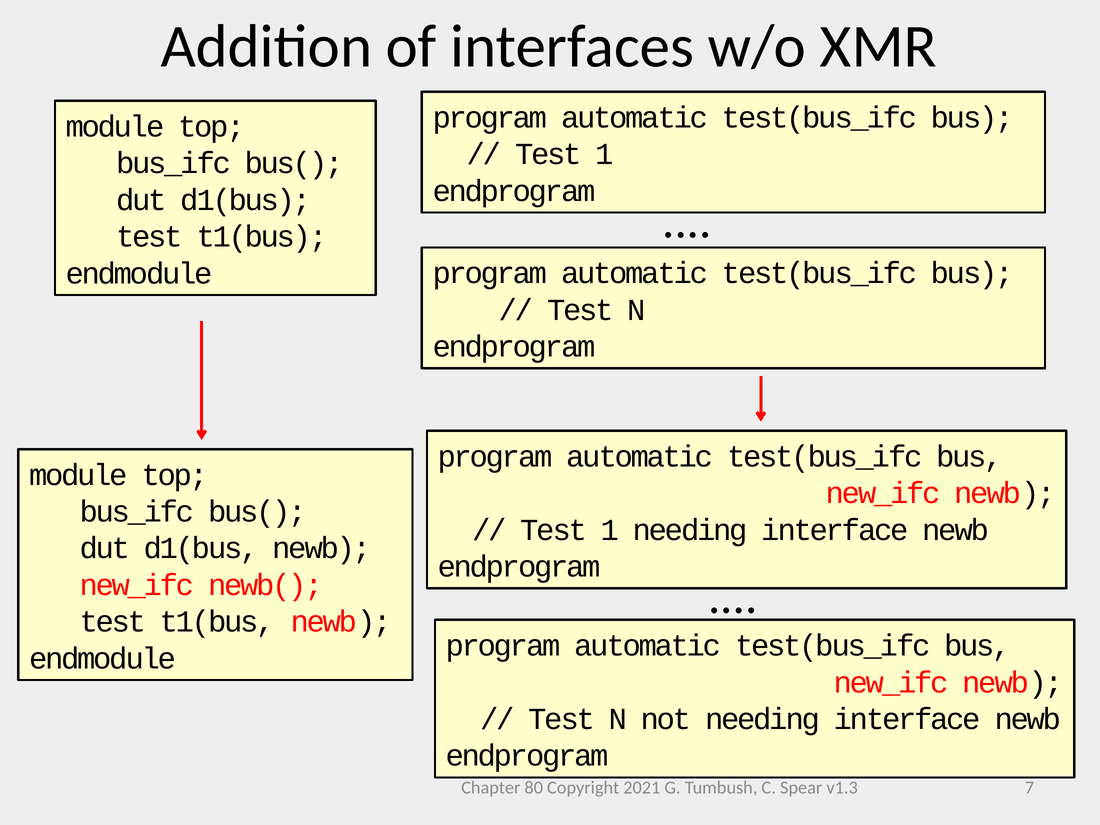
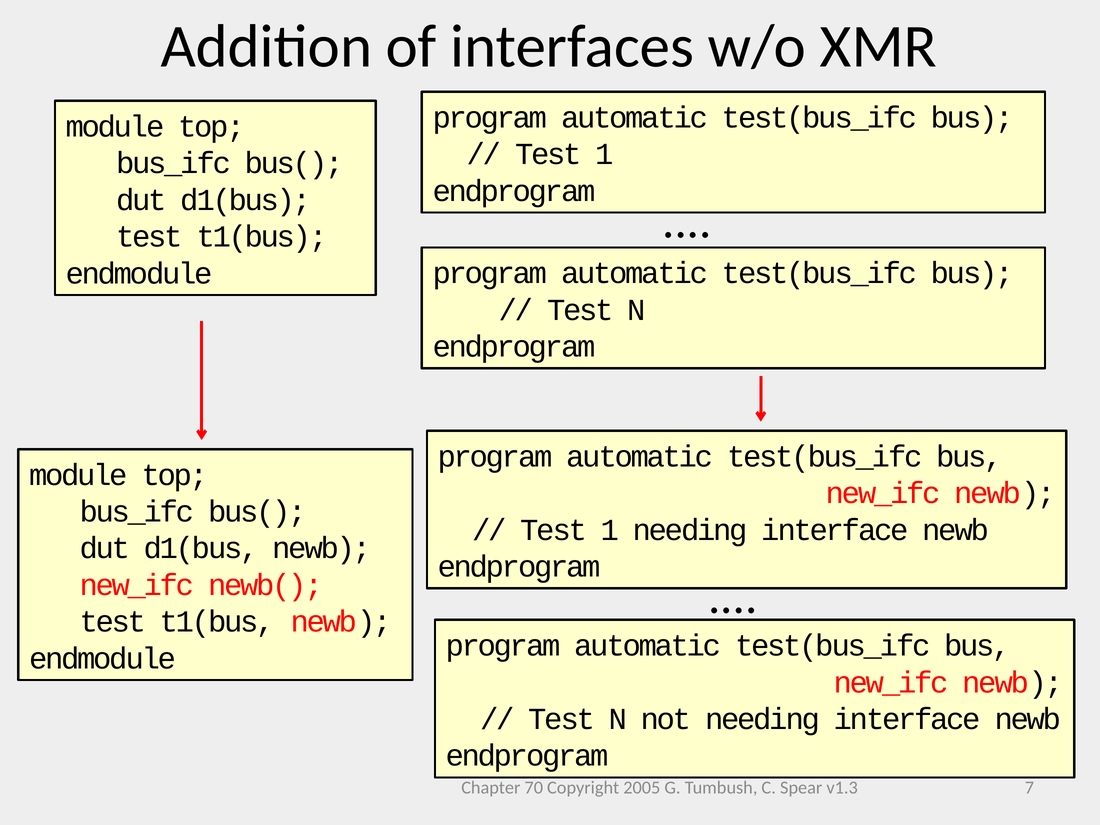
80: 80 -> 70 (534, 788)
2021: 2021 -> 2005 (642, 788)
